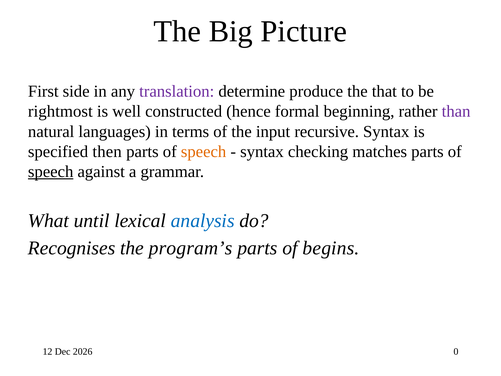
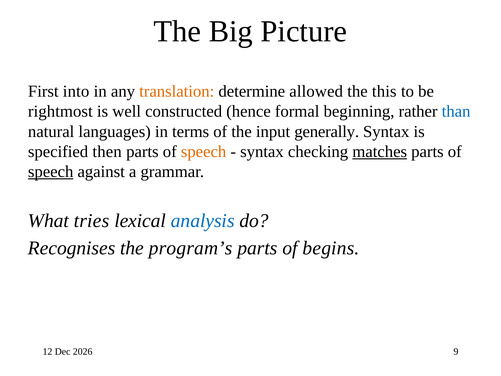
side: side -> into (76, 91)
translation colour: purple -> orange (177, 91)
produce: produce -> allowed (316, 91)
that: that -> this (384, 91)
than colour: purple -> blue (456, 111)
recursive: recursive -> generally (327, 131)
matches underline: none -> present (380, 151)
until: until -> tries (92, 221)
0: 0 -> 9 (456, 351)
